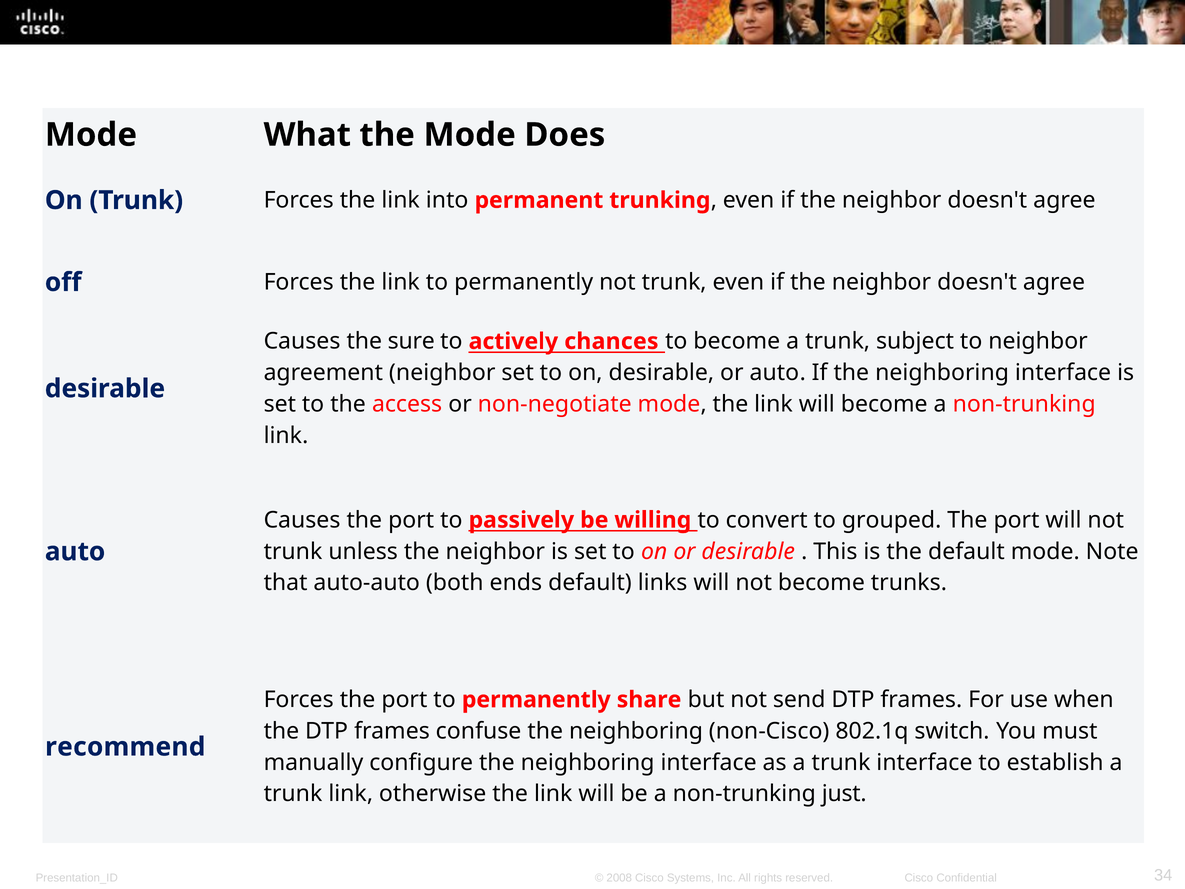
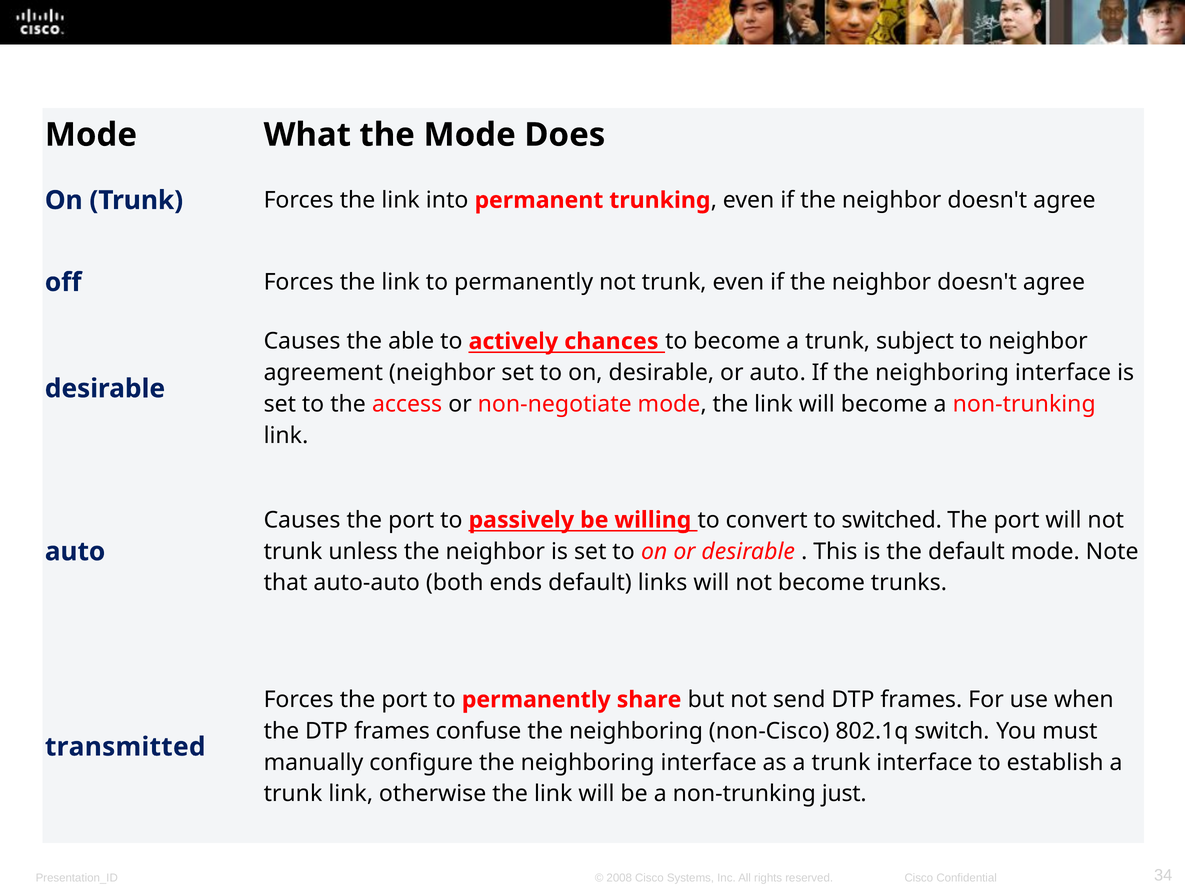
sure: sure -> able (411, 341)
grouped: grouped -> switched (892, 520)
recommend: recommend -> transmitted (125, 747)
